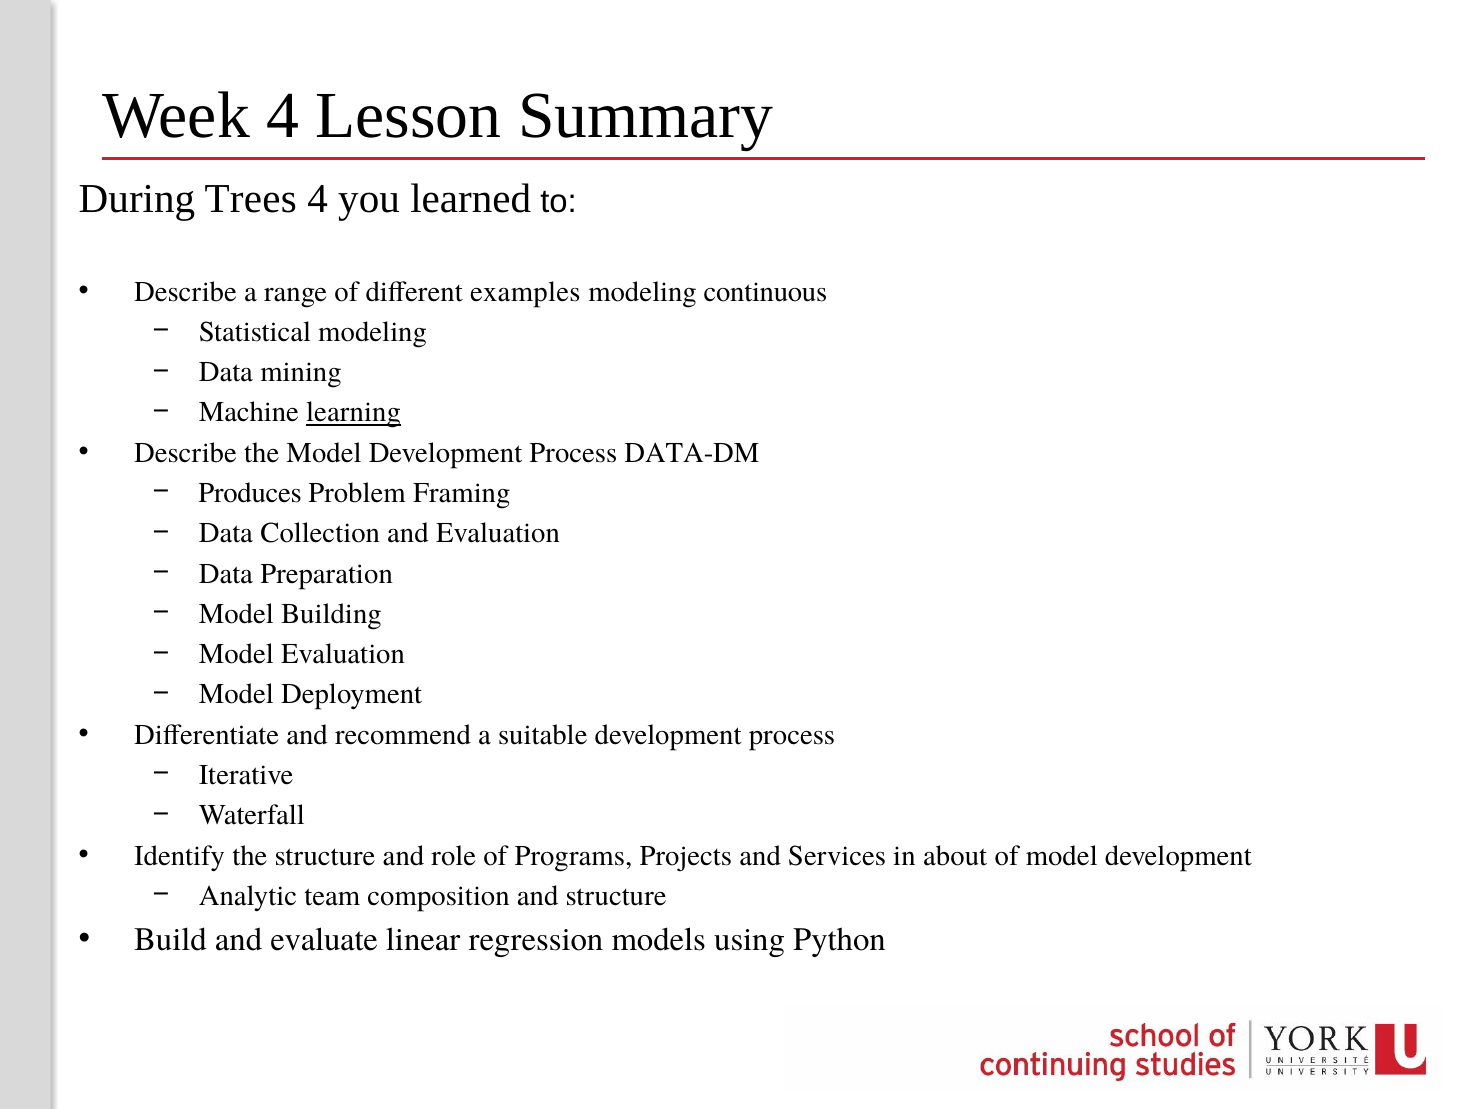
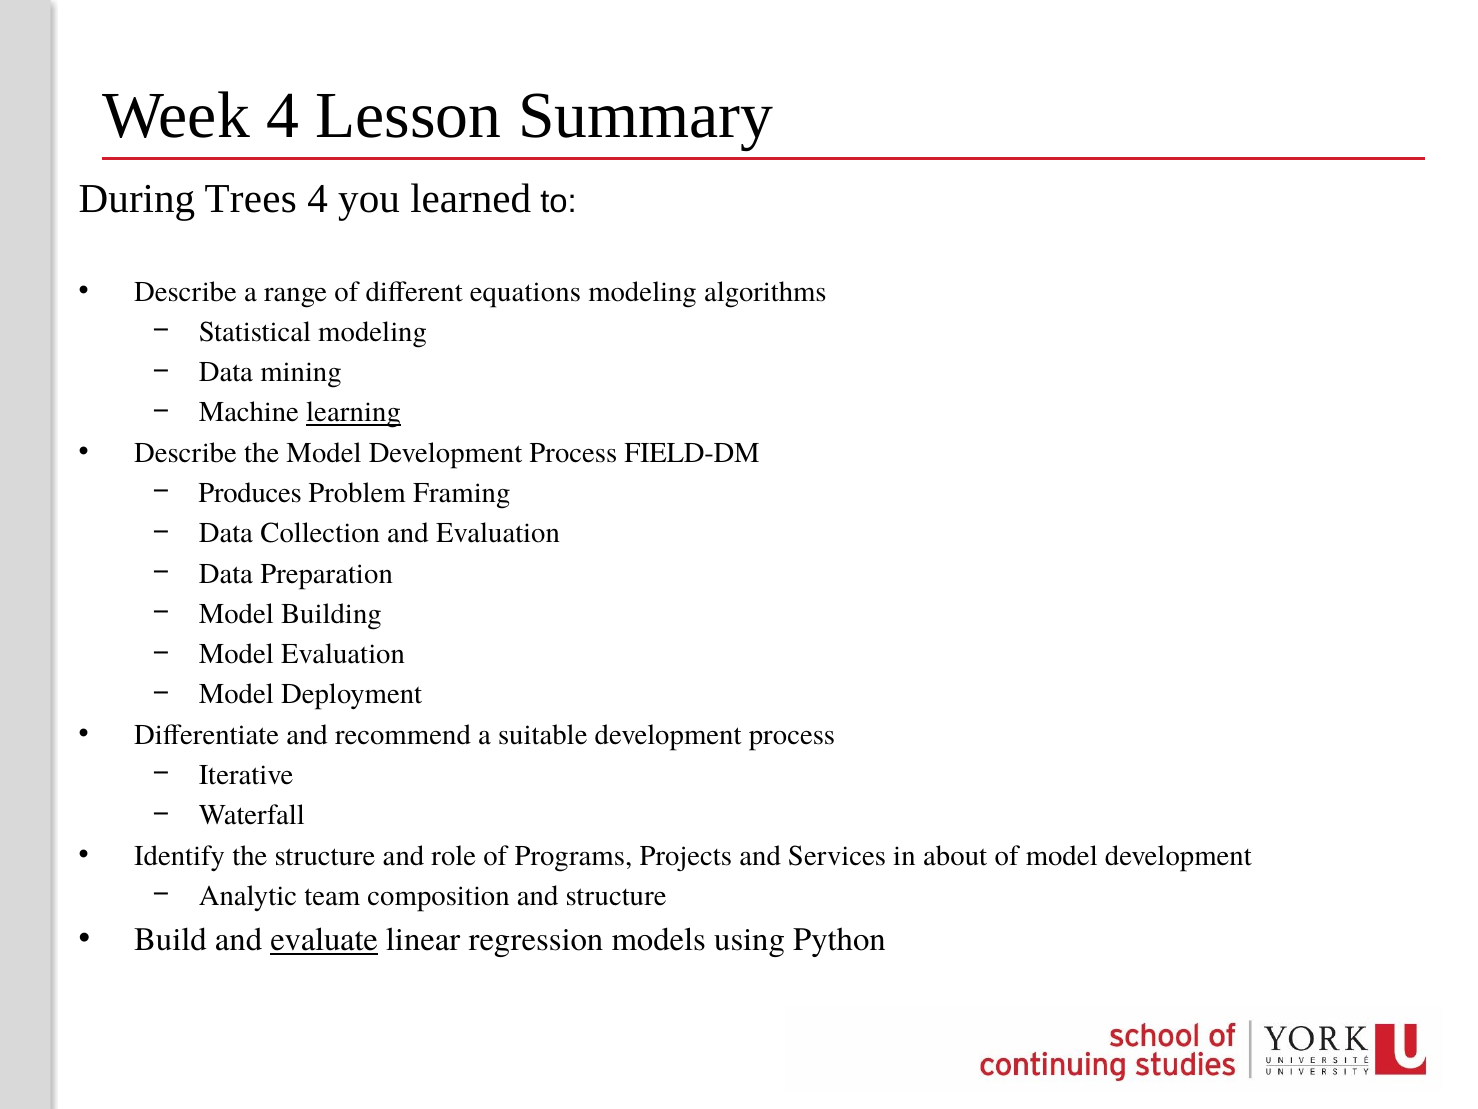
examples: examples -> equations (525, 291)
continuous: continuous -> algorithms (765, 291)
DATA-DM: DATA-DM -> FIELD-DM (692, 452)
evaluate underline: none -> present (324, 939)
